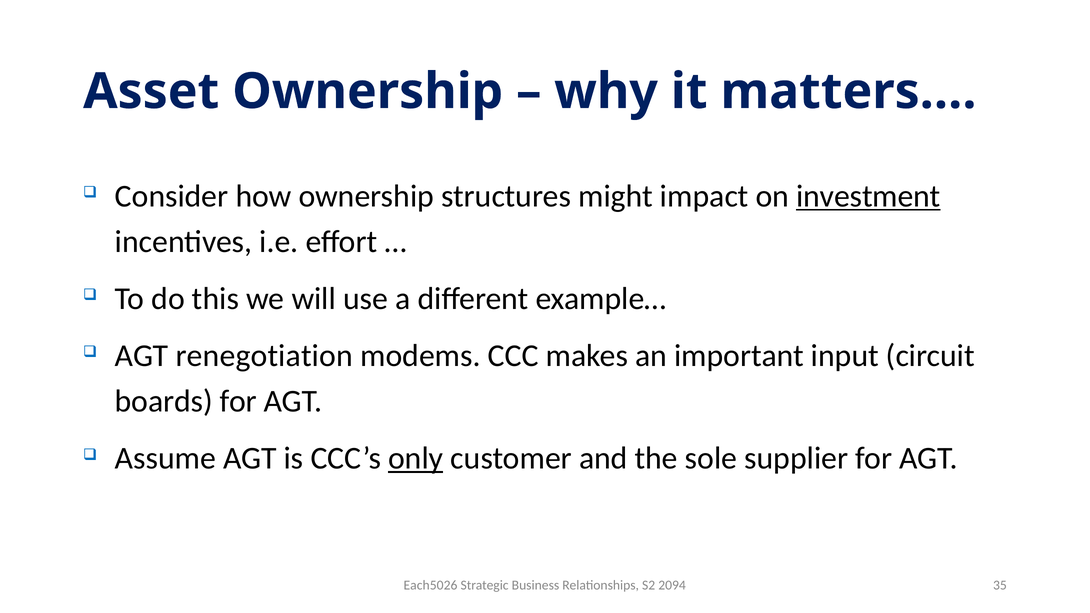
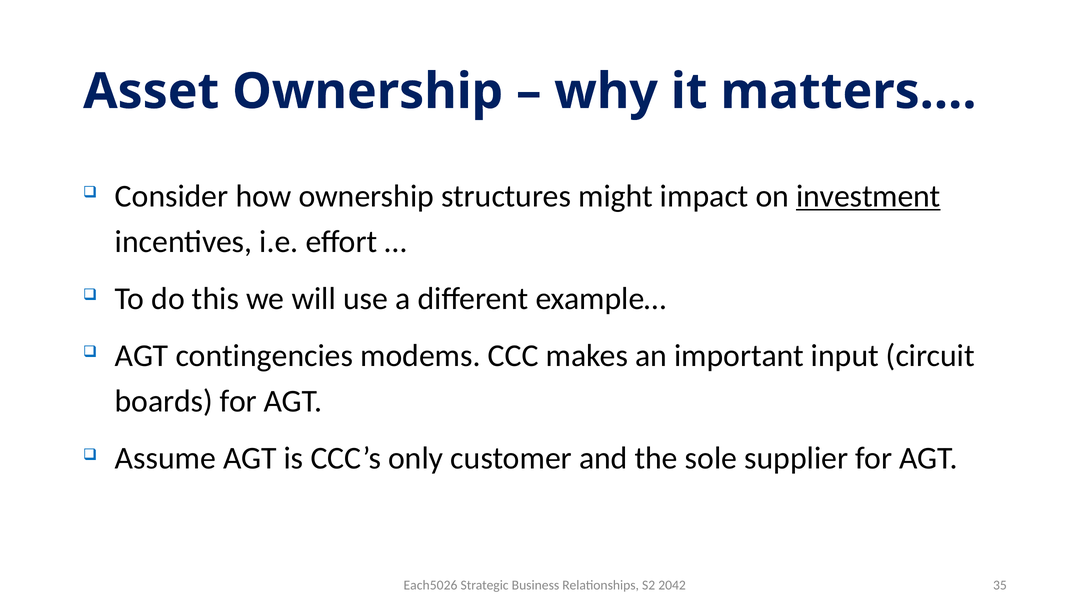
renegotiation: renegotiation -> contingencies (264, 356)
only underline: present -> none (416, 459)
2094: 2094 -> 2042 (672, 585)
